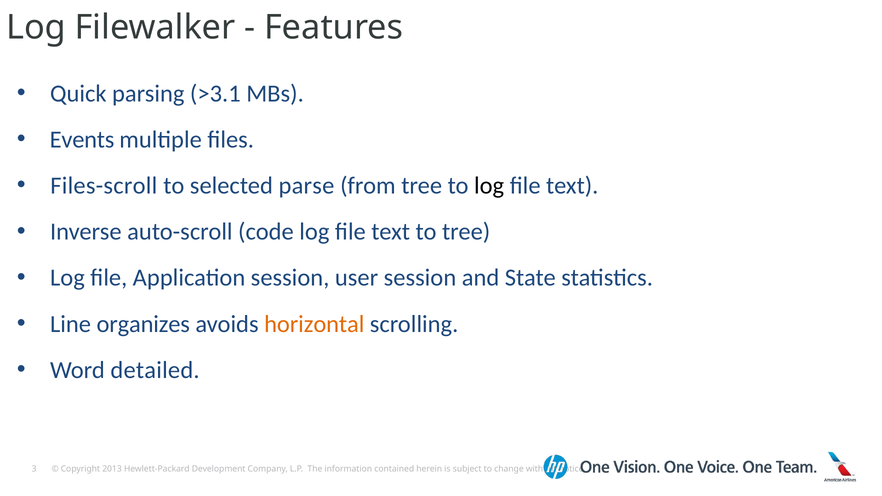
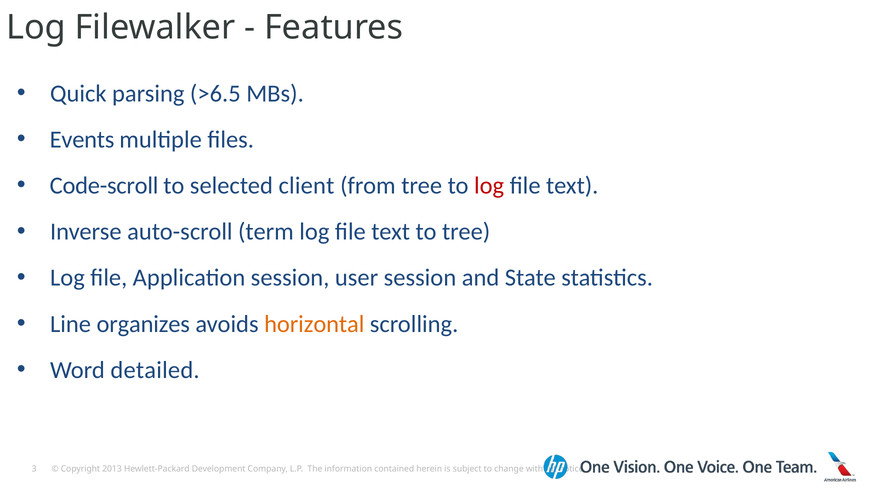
>3.1: >3.1 -> >6.5 (215, 94)
Files-scroll: Files-scroll -> Code-scroll (104, 186)
parse: parse -> client (306, 186)
log colour: black -> red (489, 186)
code: code -> term (266, 232)
